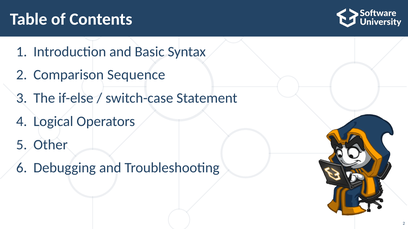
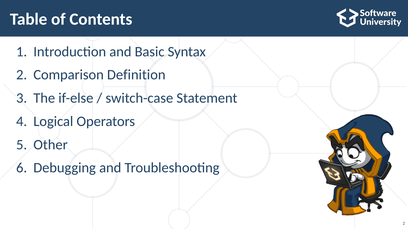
Sequence: Sequence -> Definition (136, 75)
